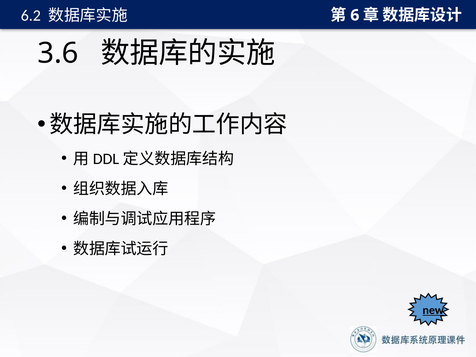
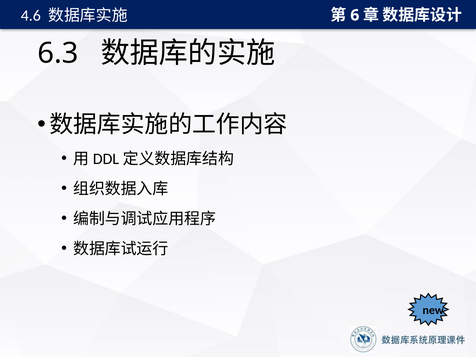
6.2: 6.2 -> 4.6 (31, 16)
3.6: 3.6 -> 6.3 (58, 53)
new underline: present -> none (433, 310)
